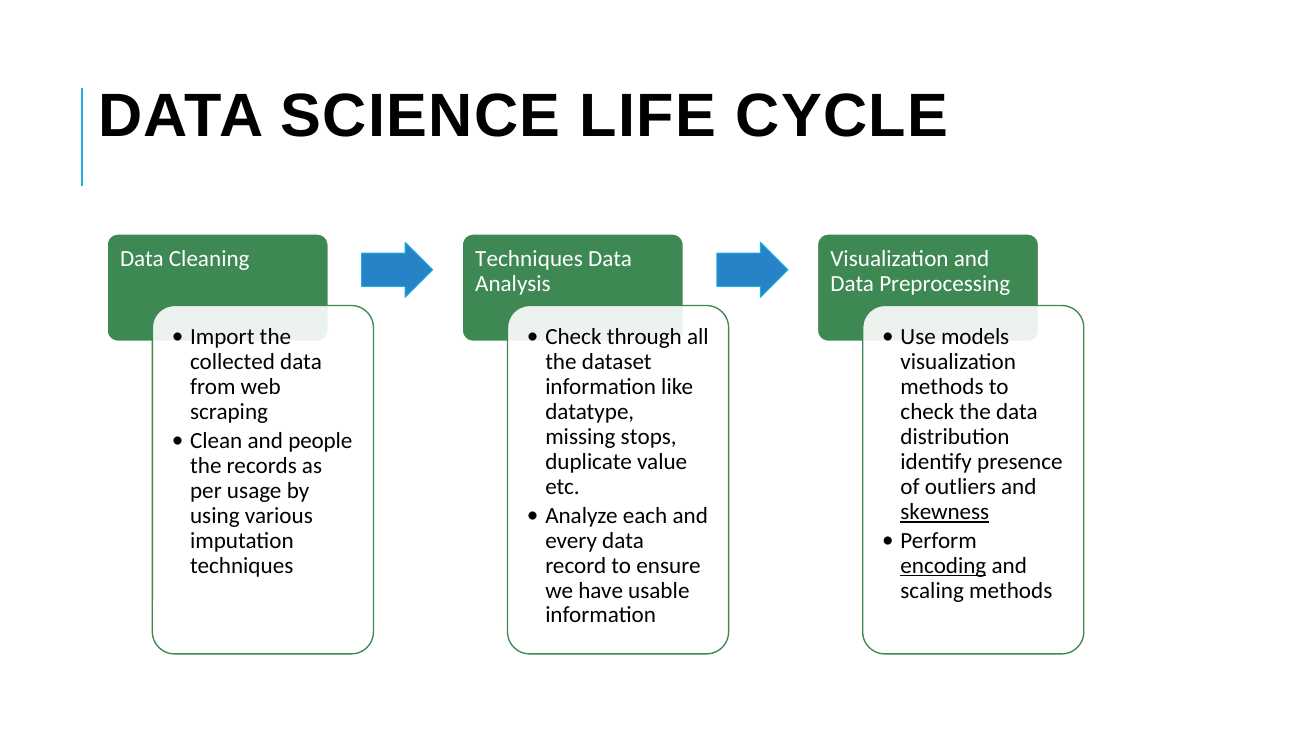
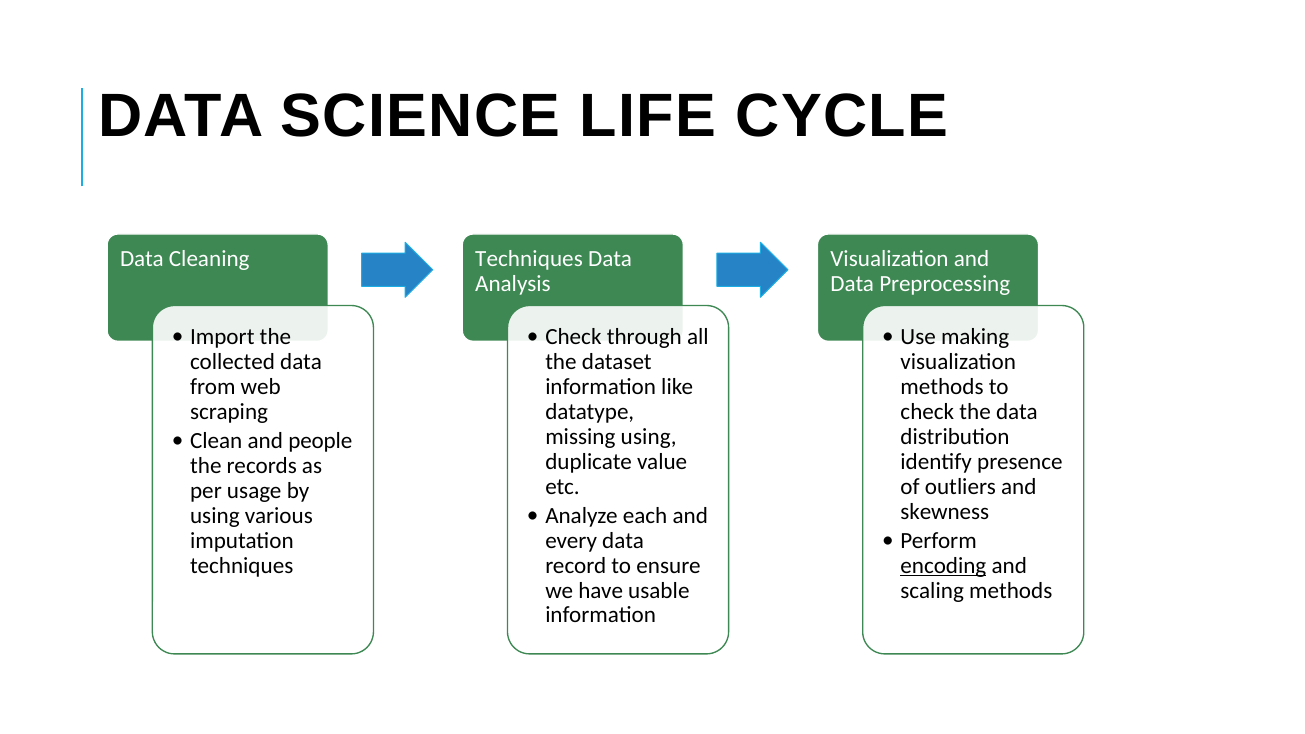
models: models -> making (975, 337)
missing stops: stops -> using (649, 437)
skewness underline: present -> none (945, 512)
